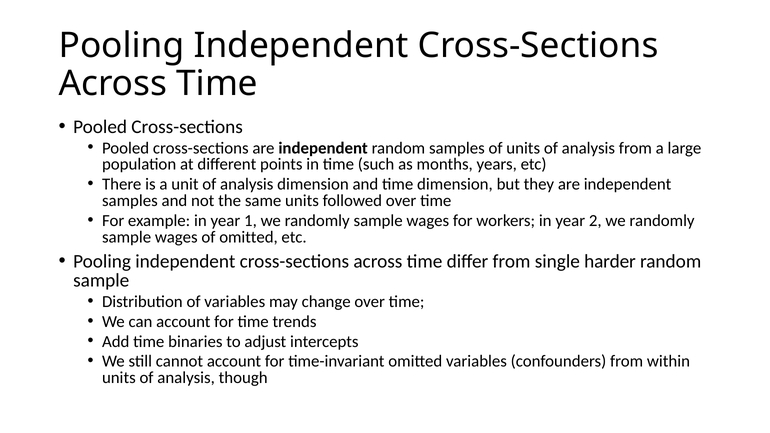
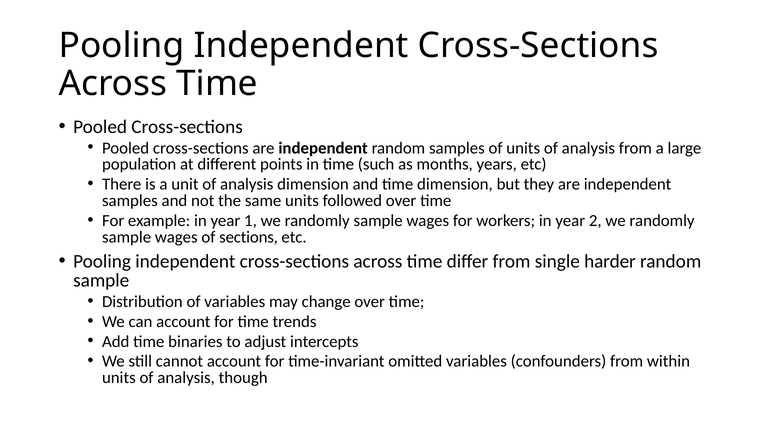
of omitted: omitted -> sections (249, 237)
